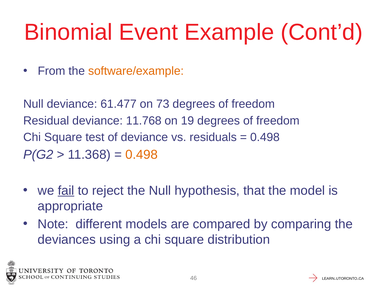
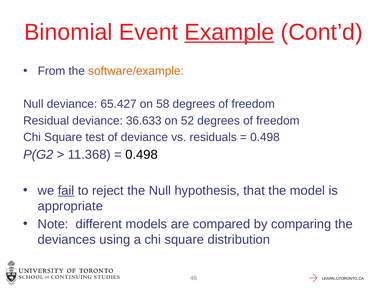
Example underline: none -> present (229, 32)
61.477: 61.477 -> 65.427 (119, 104)
73: 73 -> 58 (163, 104)
11.768: 11.768 -> 36.633 (144, 121)
19: 19 -> 52 (187, 121)
0.498 colour: orange -> black (142, 155)
